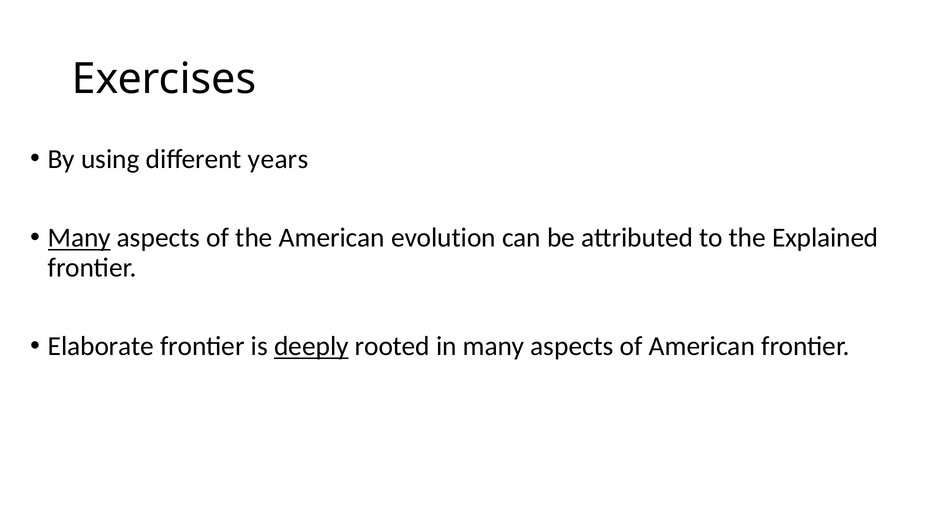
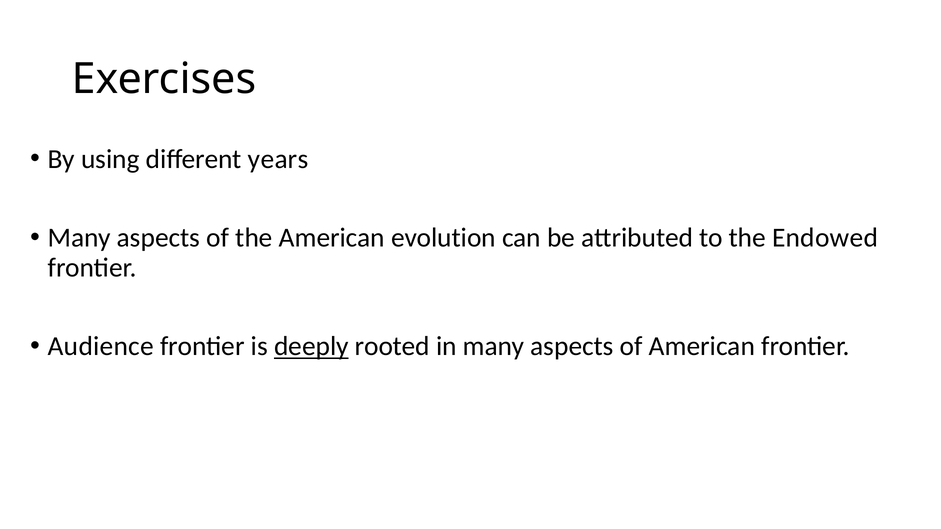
Many underline: present -> none (79, 238)
Explained: Explained -> Endowed (825, 238)
Elaborate: Elaborate -> Audience (101, 347)
